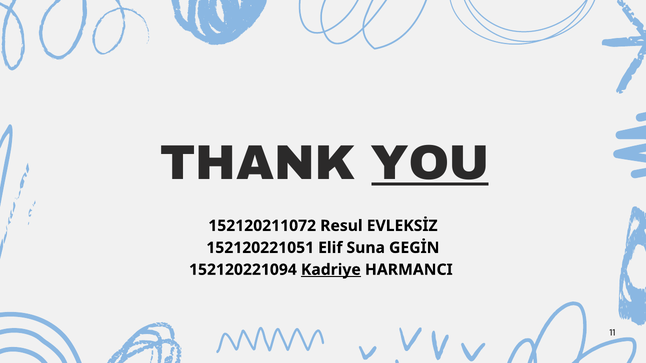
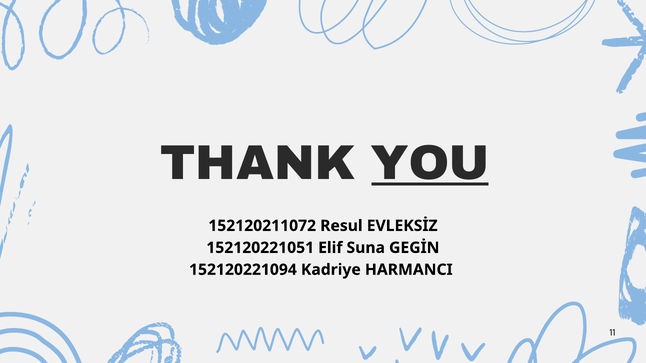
Kadriye underline: present -> none (331, 270)
